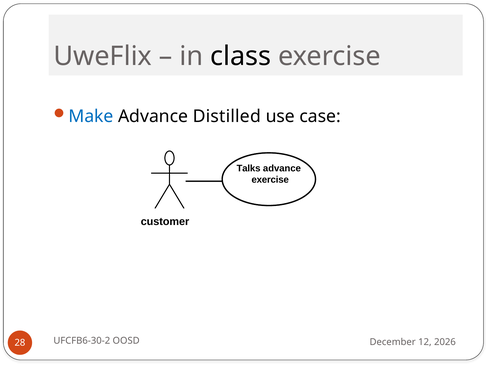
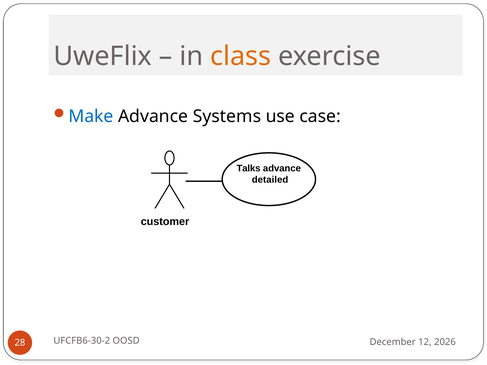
class colour: black -> orange (241, 56)
Distilled: Distilled -> Systems (227, 116)
exercise: exercise -> detailed (270, 180)
